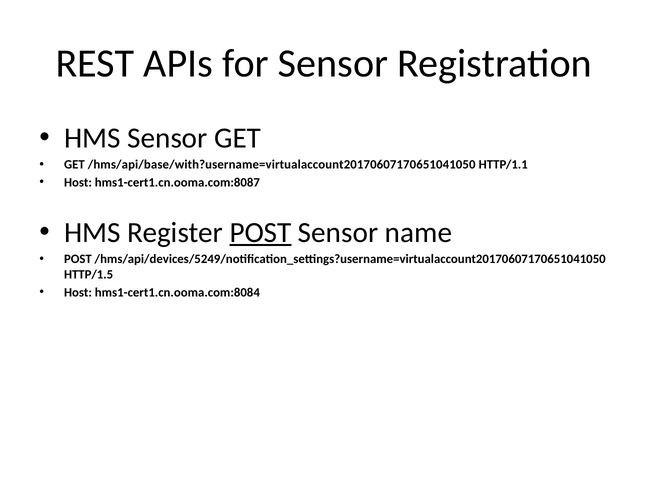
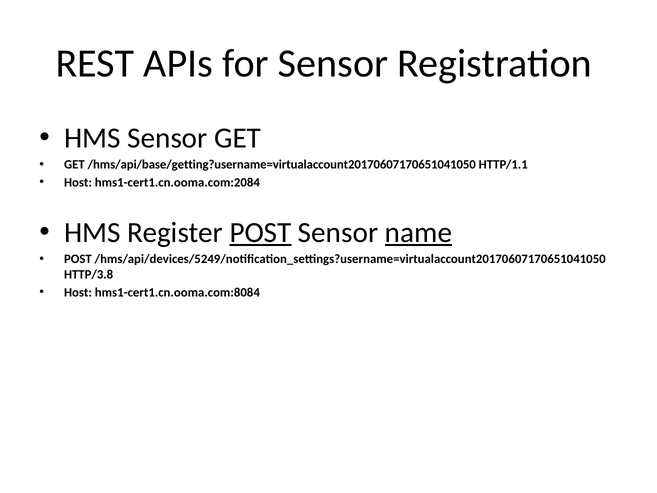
/hms/api/base/with?username=virtualaccount20170607170651041050: /hms/api/base/with?username=virtualaccount20170607170651041050 -> /hms/api/base/getting?username=virtualaccount20170607170651041050 (282, 164)
hms1-cert1.cn.ooma.com:8087: hms1-cert1.cn.ooma.com:8087 -> hms1-cert1.cn.ooma.com:2084 (177, 182)
name underline: none -> present (418, 232)
HTTP/1.5: HTTP/1.5 -> HTTP/3.8 (89, 274)
